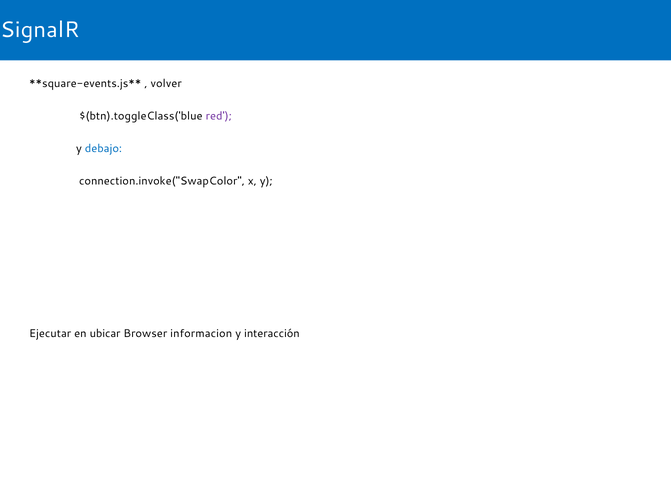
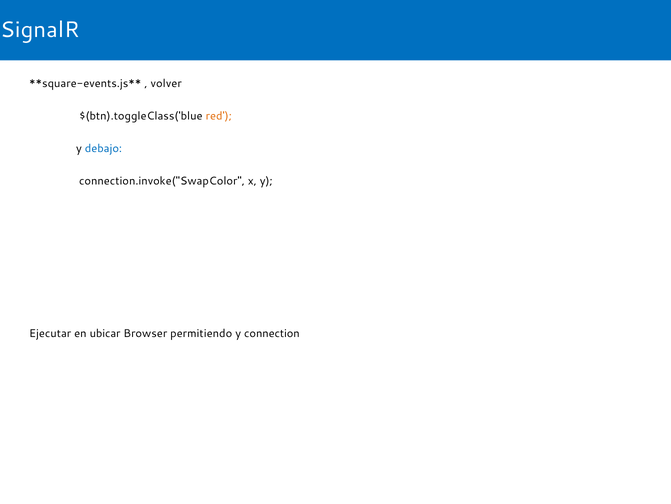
red colour: purple -> orange (219, 116)
informacion: informacion -> permitiendo (201, 333)
interacción: interacción -> connection (272, 333)
